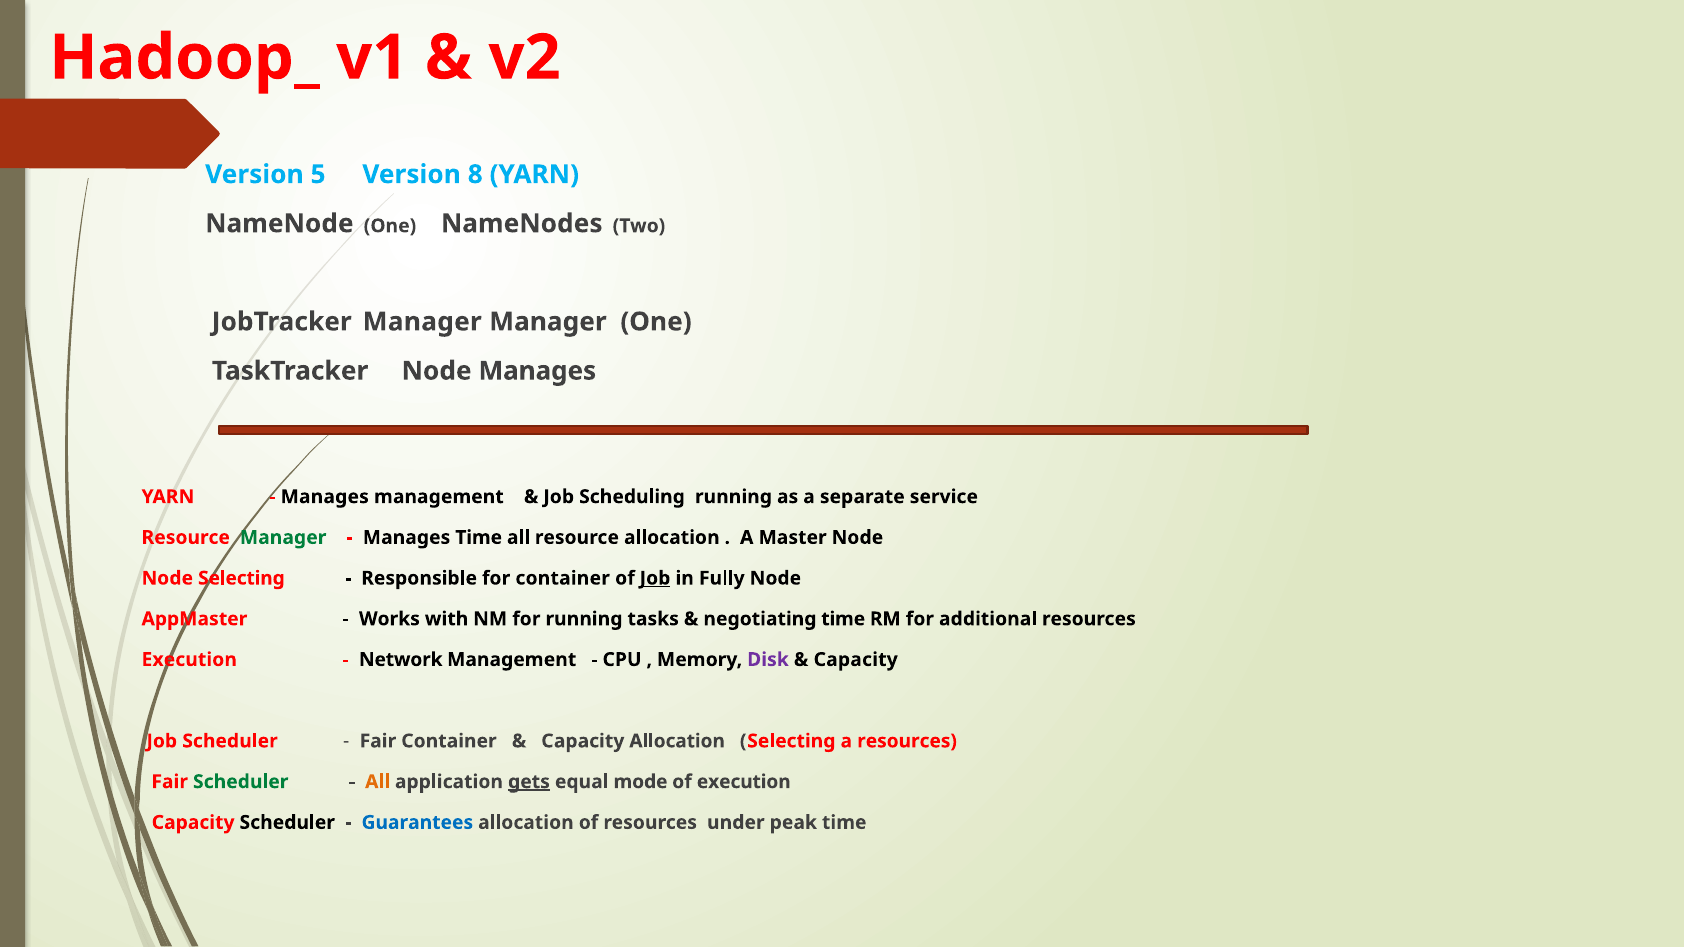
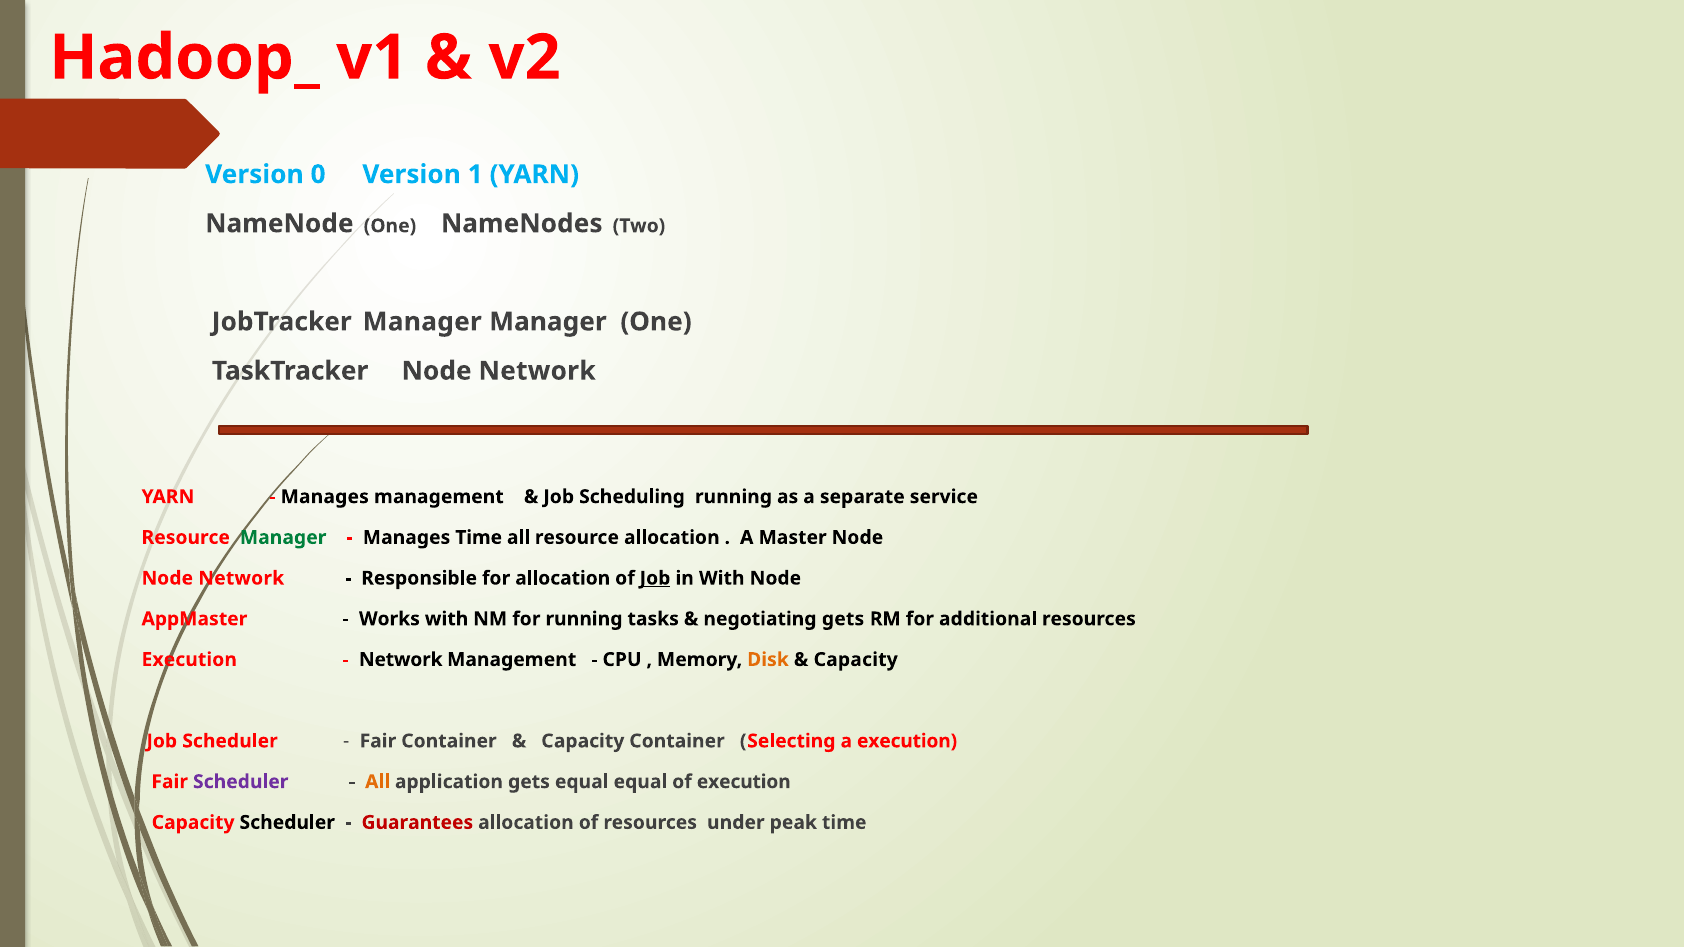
5: 5 -> 0 (318, 175)
8: 8 -> 1 (475, 175)
TaskTracker Node Manages: Manages -> Network (537, 371)
Selecting: Selecting -> Network (241, 578)
for container: container -> allocation (563, 578)
in Fully: Fully -> With (722, 578)
negotiating time: time -> gets (843, 619)
Disk colour: purple -> orange (768, 660)
Capacity Allocation: Allocation -> Container (677, 741)
a resources: resources -> execution (907, 741)
Scheduler colour: green -> purple (241, 782)
gets underline: present -> none (529, 782)
equal mode: mode -> equal (640, 782)
Guarantees colour: blue -> red (417, 823)
